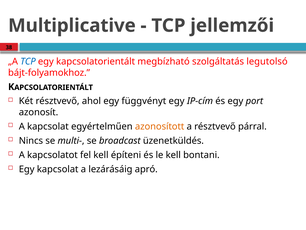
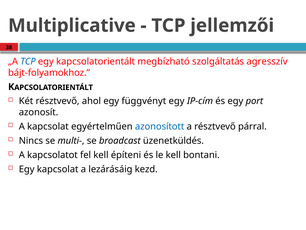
legutolsó: legutolsó -> agresszív (267, 61)
azonosított colour: orange -> blue (160, 126)
apró: apró -> kezd (146, 169)
